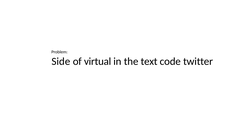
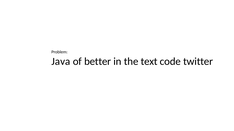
Side: Side -> Java (61, 62)
virtual: virtual -> better (98, 62)
